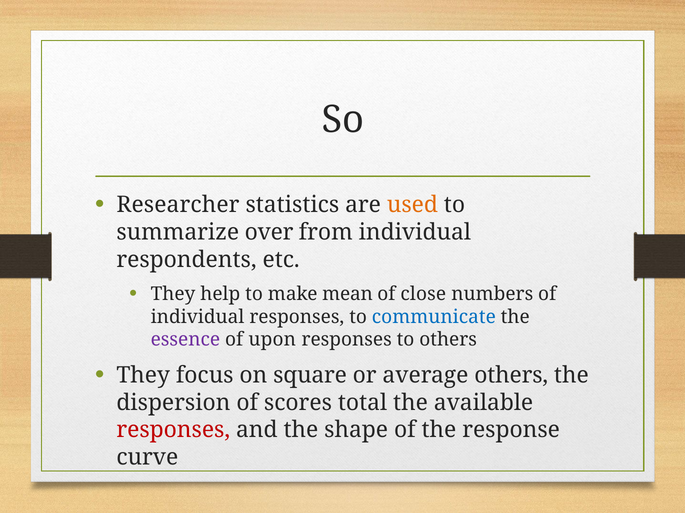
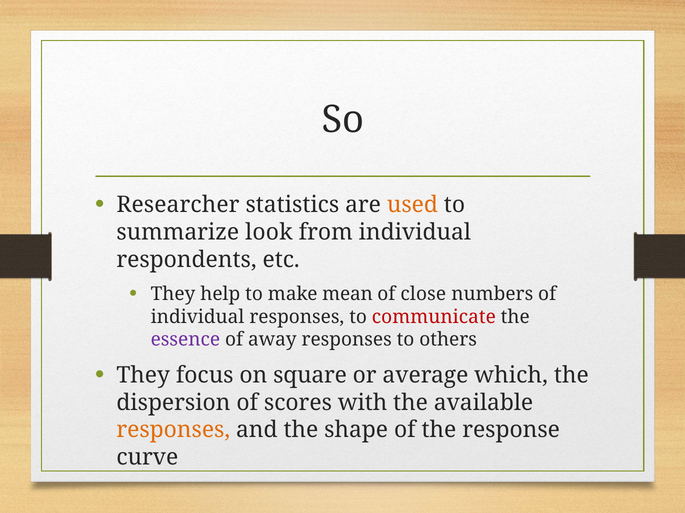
over: over -> look (269, 233)
communicate colour: blue -> red (434, 317)
upon: upon -> away (272, 340)
average others: others -> which (511, 376)
total: total -> with (363, 403)
responses colour: red -> orange (173, 431)
